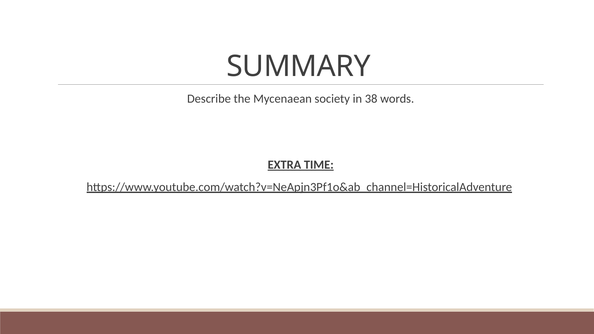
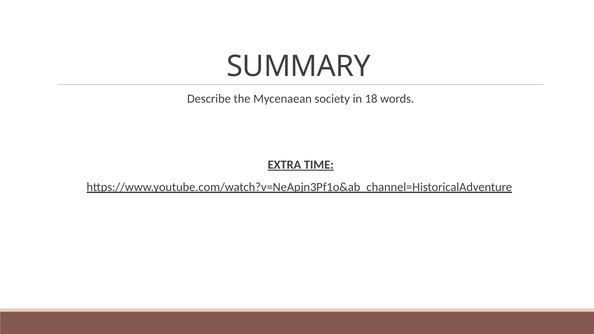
38: 38 -> 18 (371, 99)
